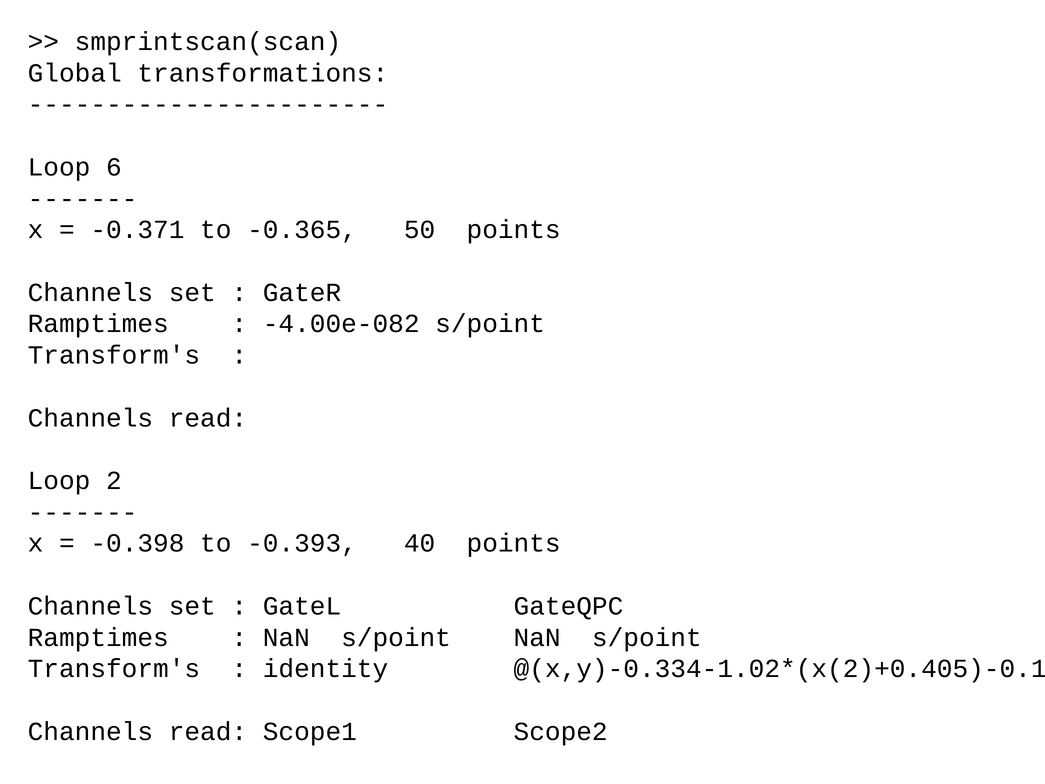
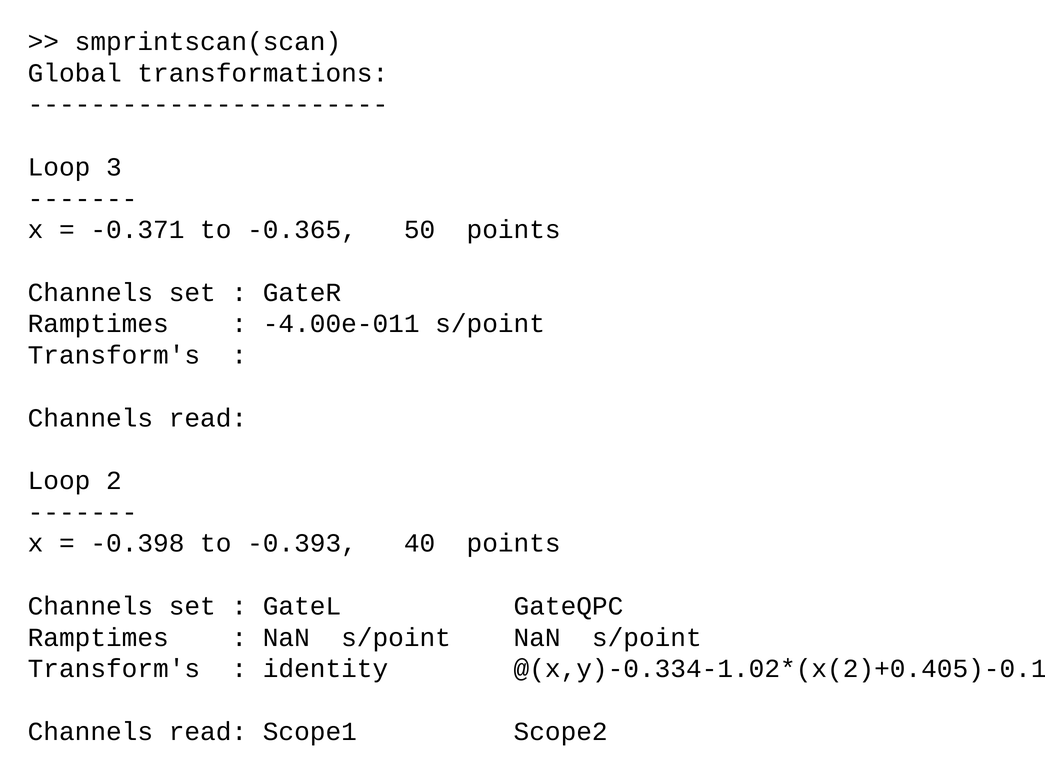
6: 6 -> 3 (114, 167)
-4.00e-082: -4.00e-082 -> -4.00e-011 (341, 324)
